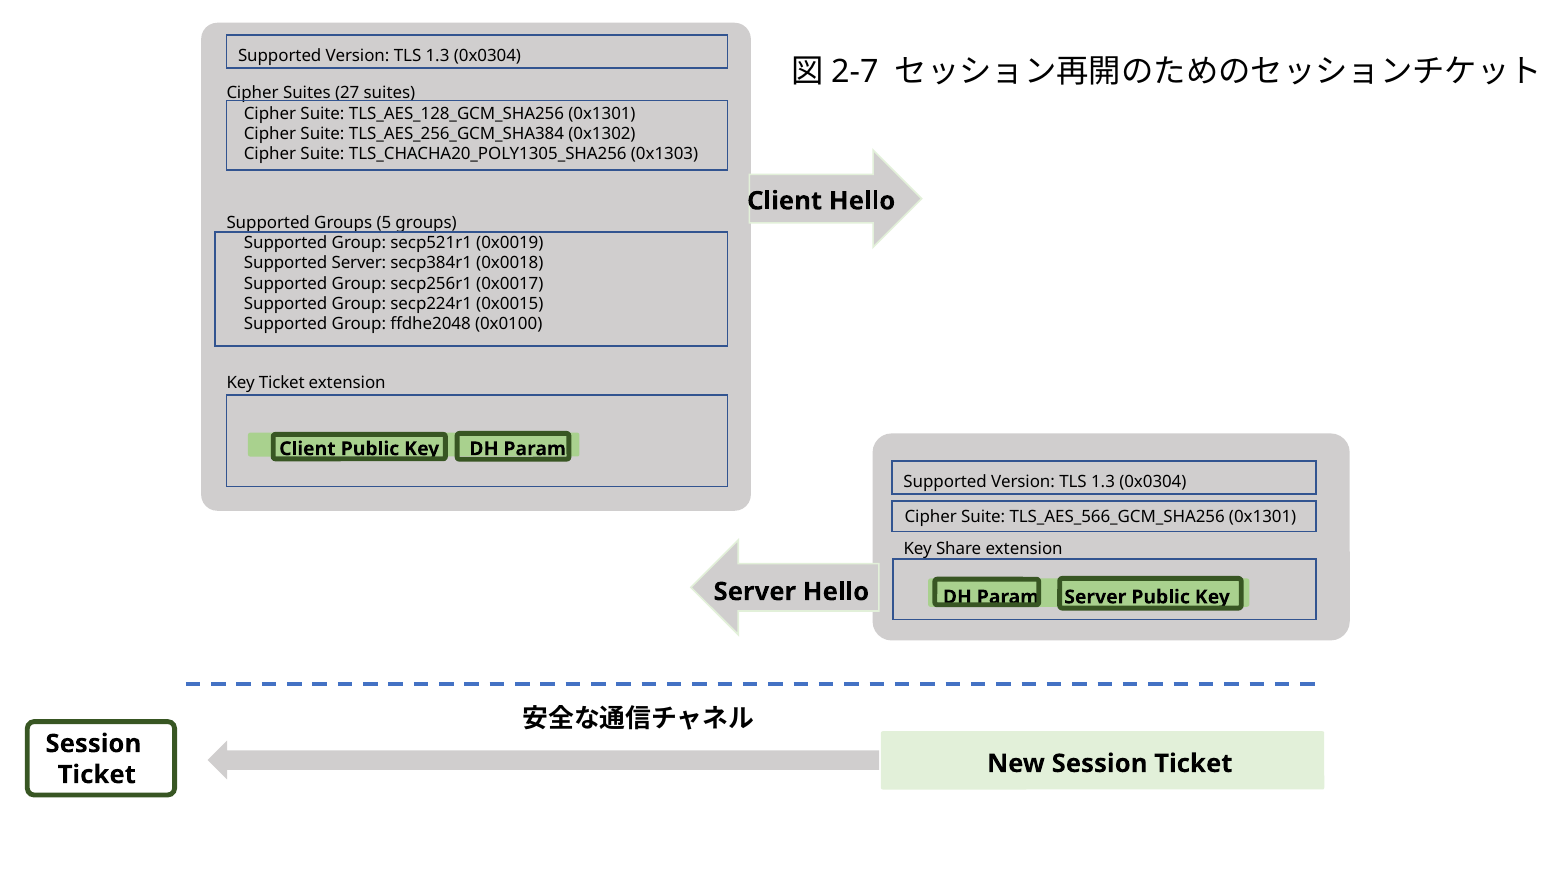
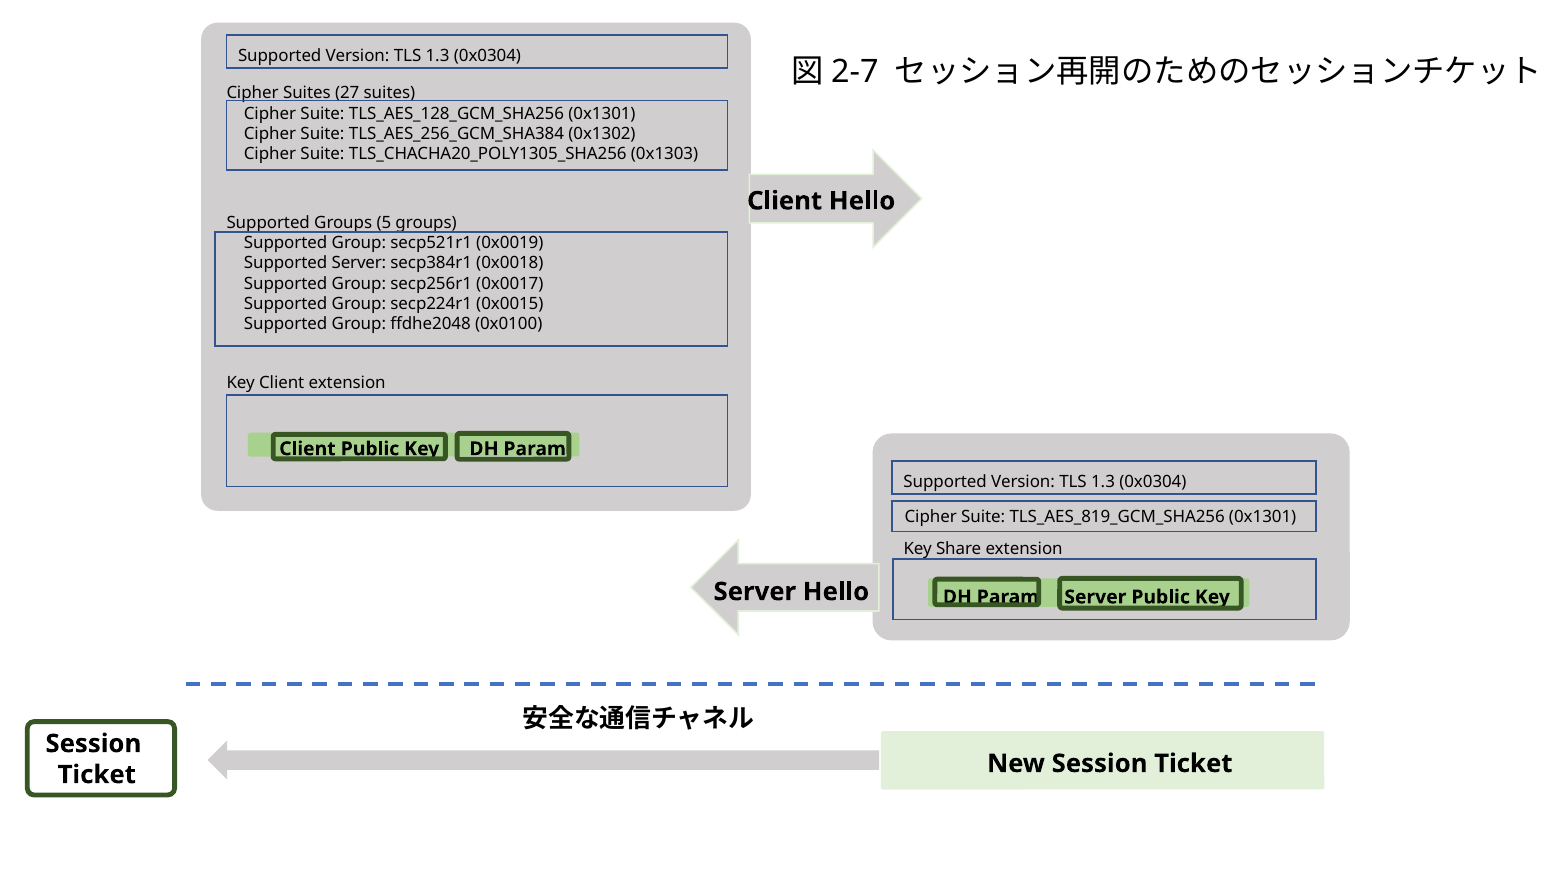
Key Ticket: Ticket -> Client (282, 383)
TLS_AES_566_GCM_SHA256: TLS_AES_566_GCM_SHA256 -> TLS_AES_819_GCM_SHA256 (1117, 517)
